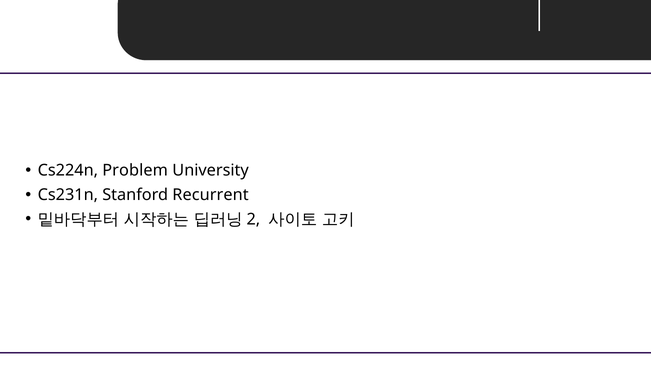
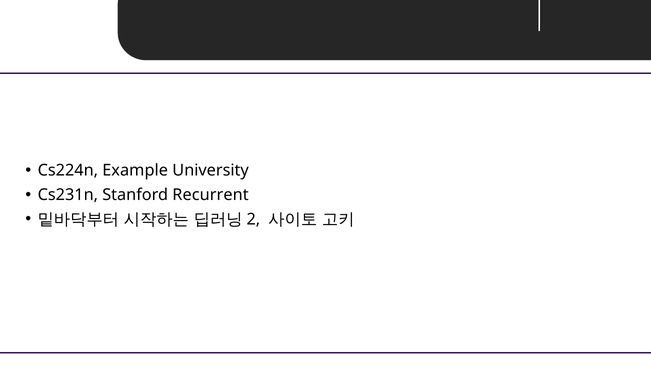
Problem: Problem -> Example (135, 171)
